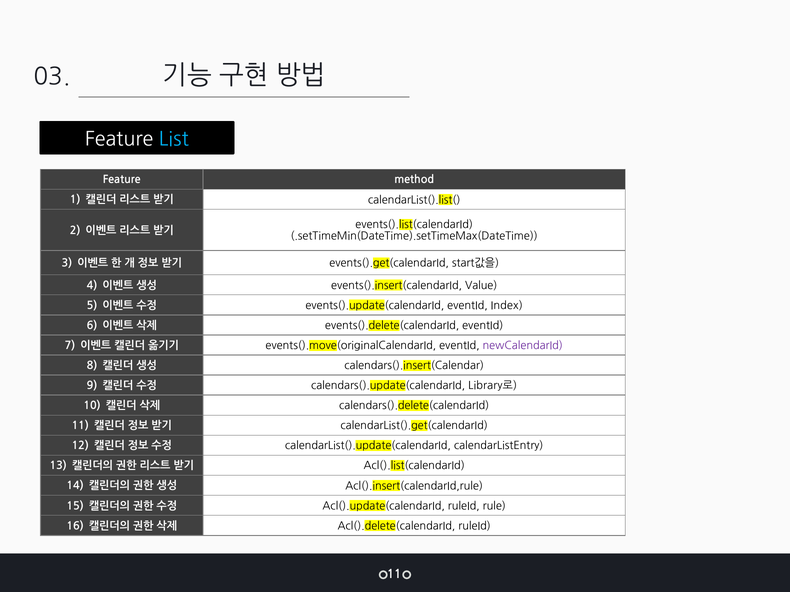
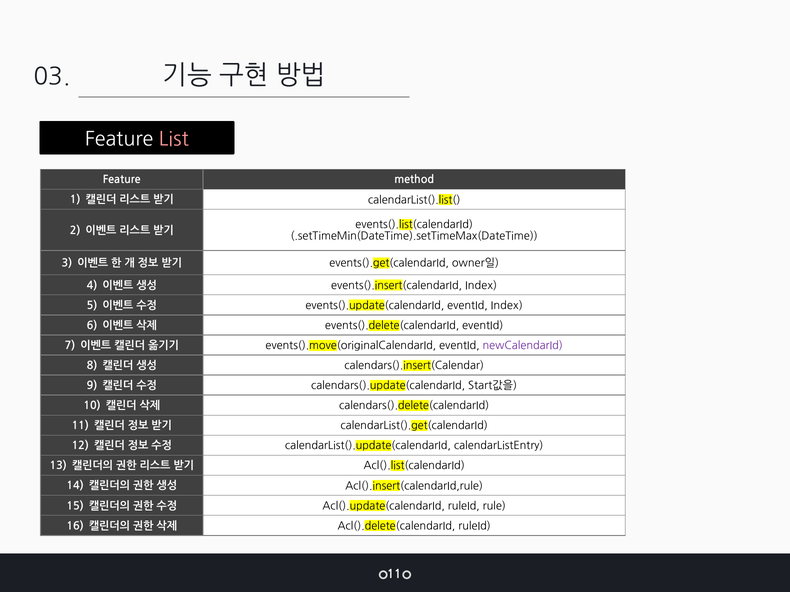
List colour: light blue -> pink (174, 139)
start값을: start값을 -> owner일 (475, 264)
events().insert(calendarId Value: Value -> Index (481, 286)
Library로: Library로 -> Start값을 (493, 386)
